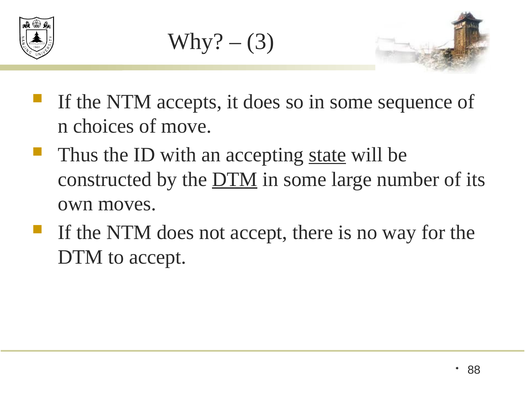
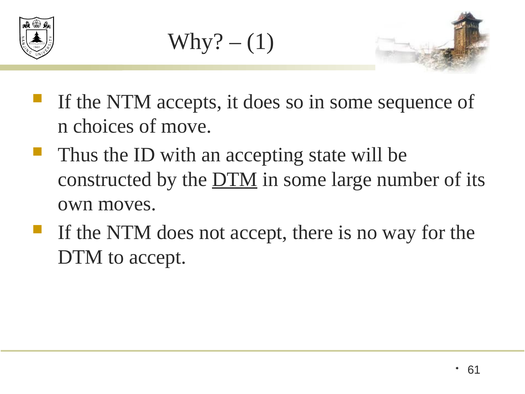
3: 3 -> 1 (261, 41)
state underline: present -> none (327, 155)
88: 88 -> 61 (474, 370)
